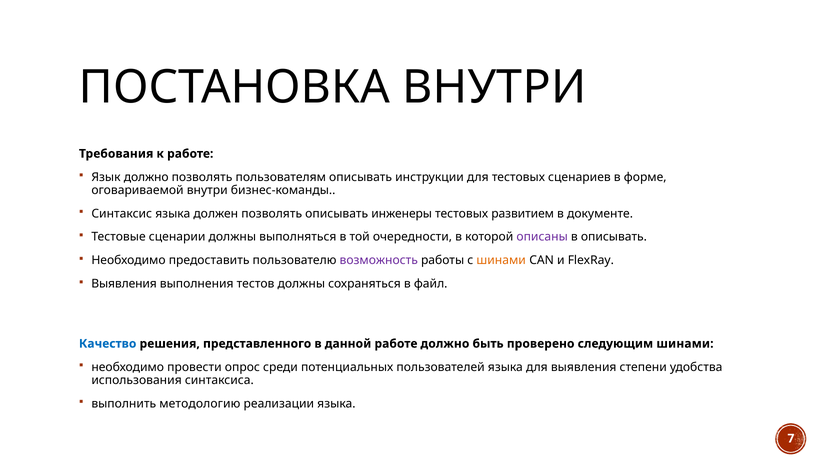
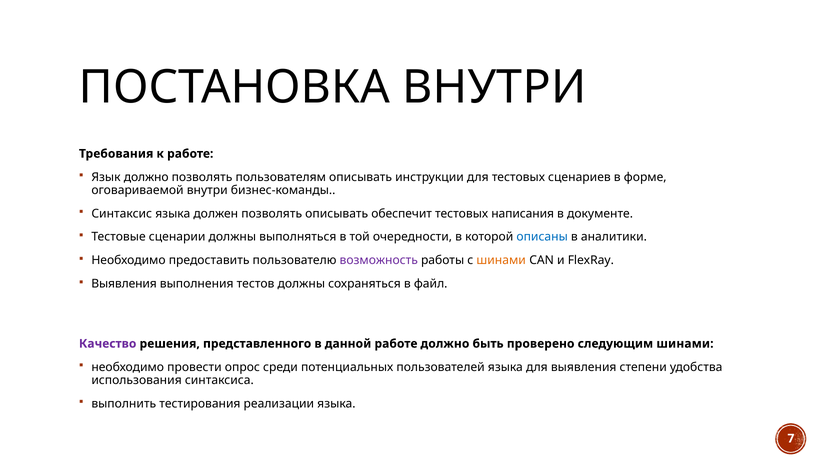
инженеры: инженеры -> обеспечит (402, 214)
развитием: развитием -> написания (523, 214)
описаны colour: purple -> blue (542, 237)
в описывать: описывать -> аналитики (614, 237)
Качество colour: blue -> purple (108, 344)
методологию: методологию -> тестирования (200, 404)
